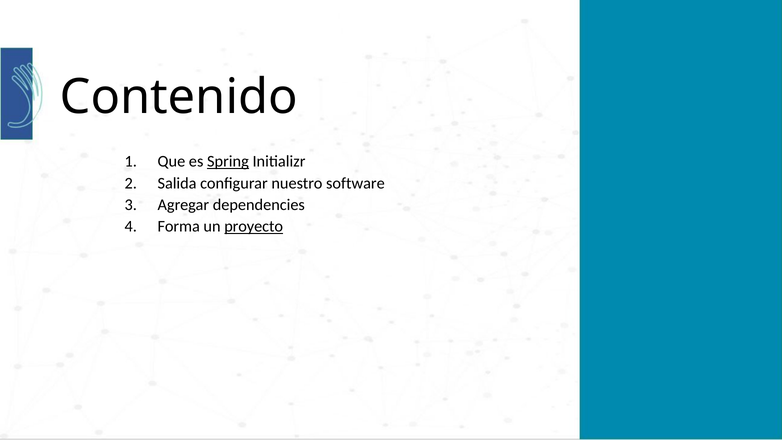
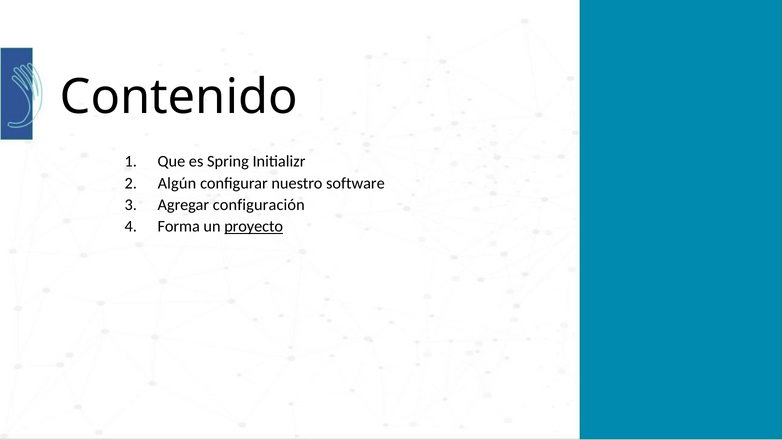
Spring underline: present -> none (228, 161)
Salida: Salida -> Algún (177, 183)
dependencies: dependencies -> configuración (259, 205)
